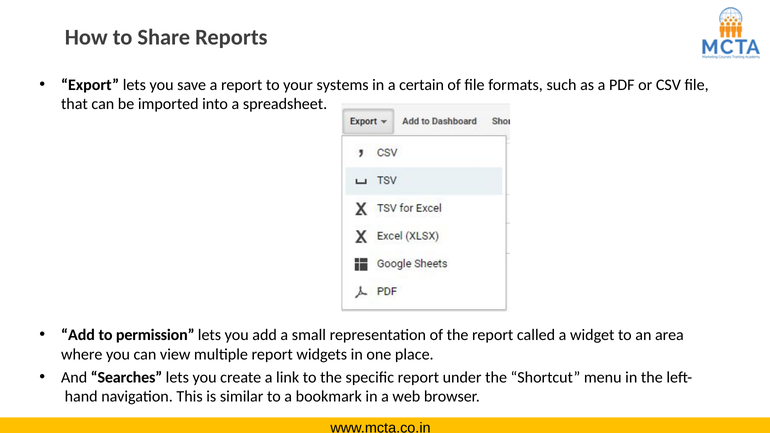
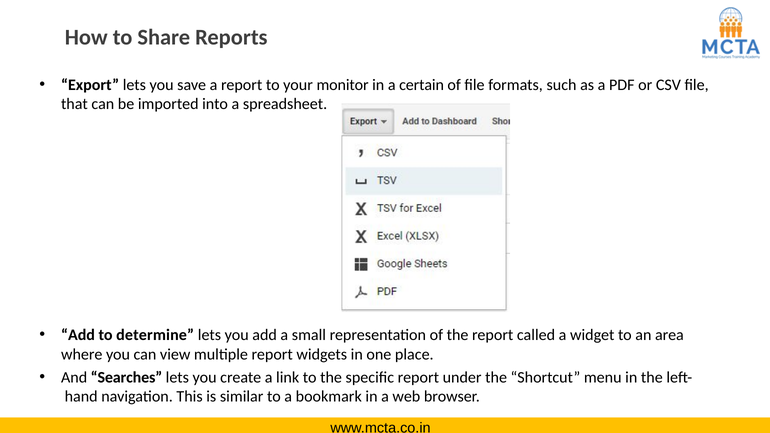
systems: systems -> monitor (343, 85)
permission: permission -> determine (155, 335)
